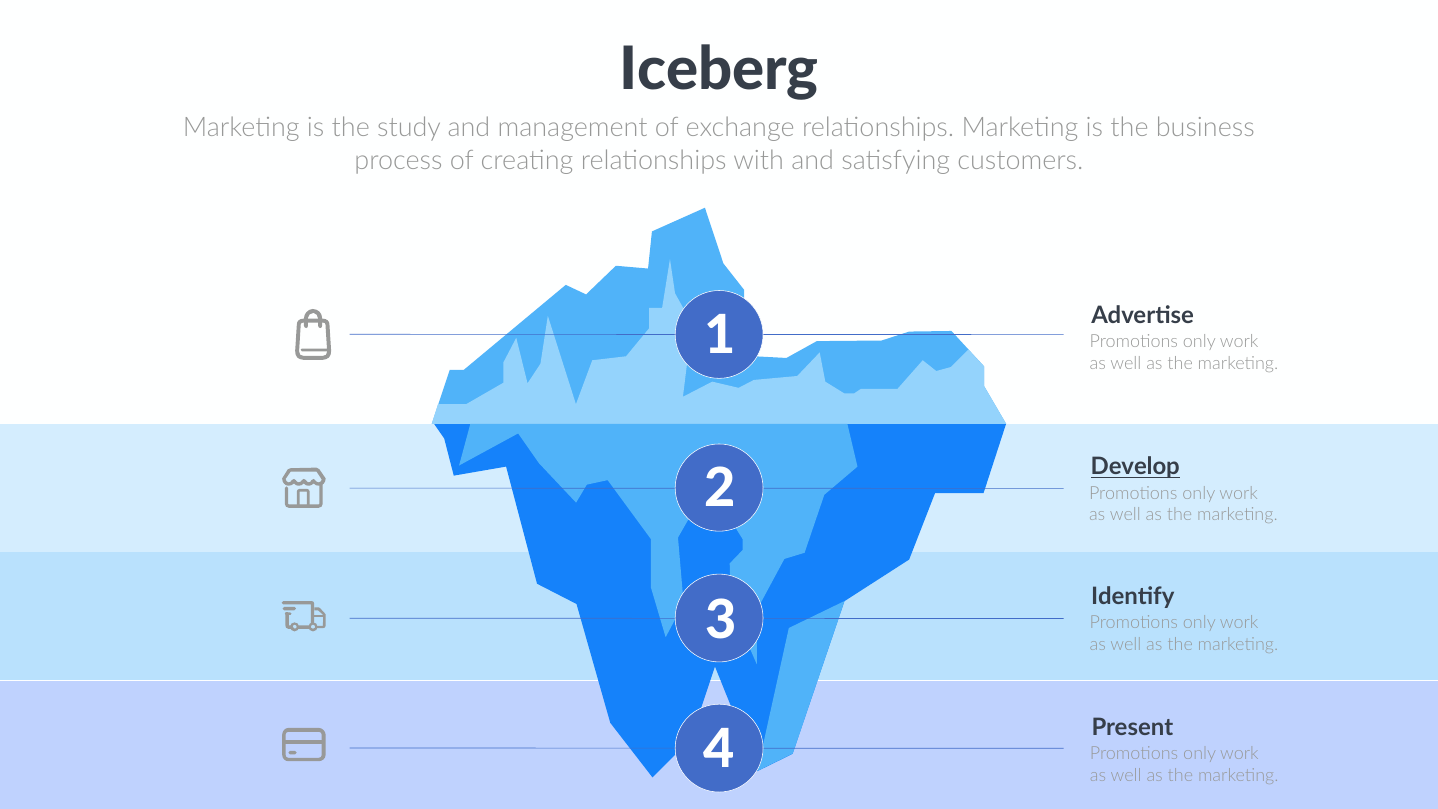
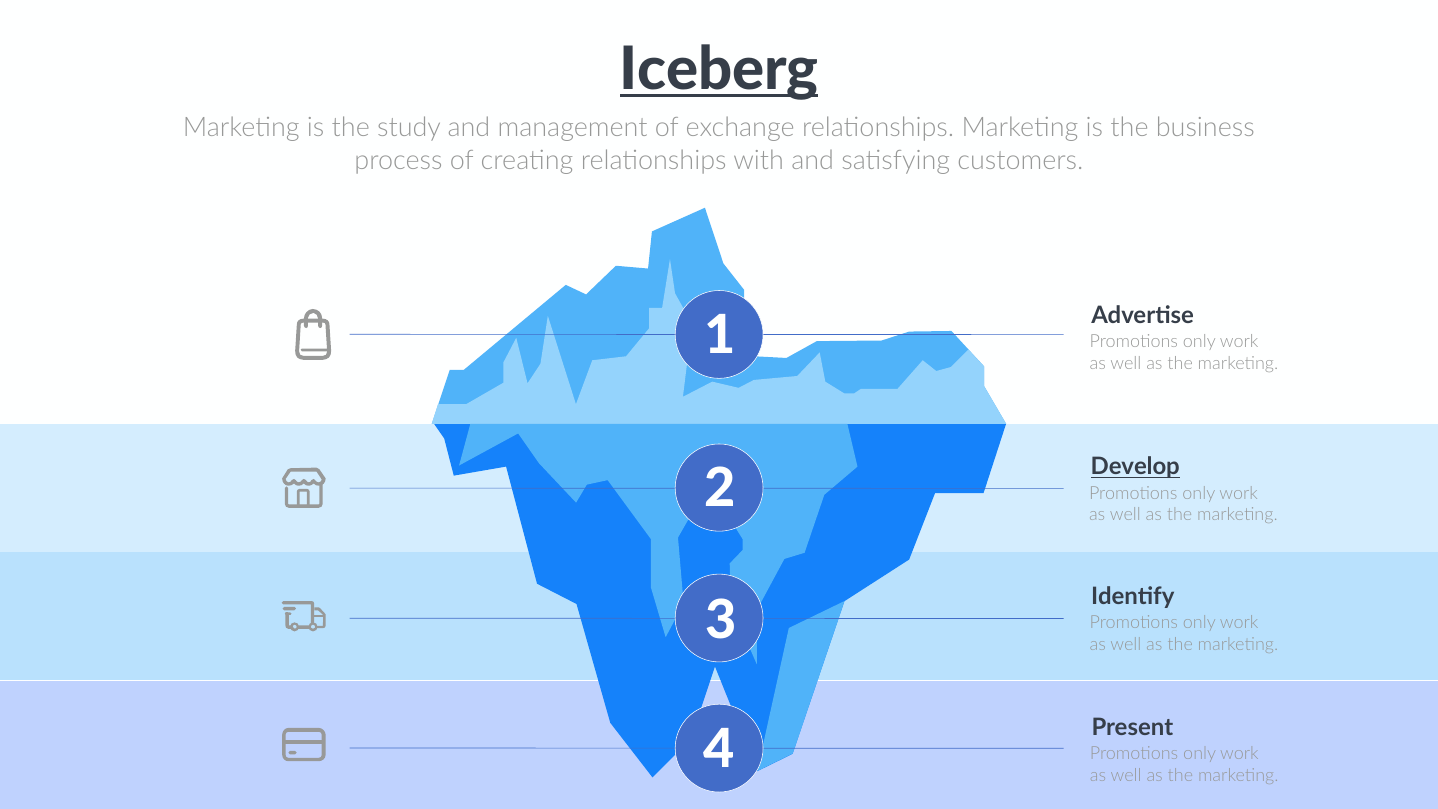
Iceberg underline: none -> present (719, 70)
